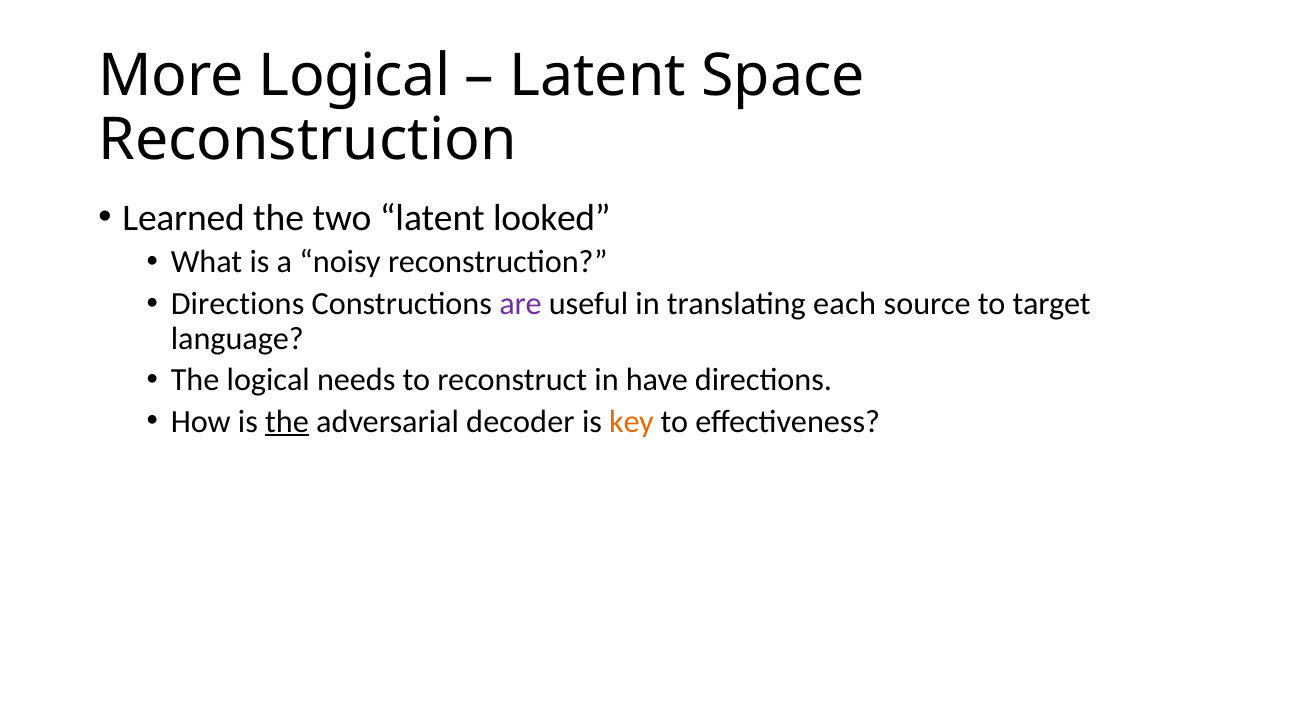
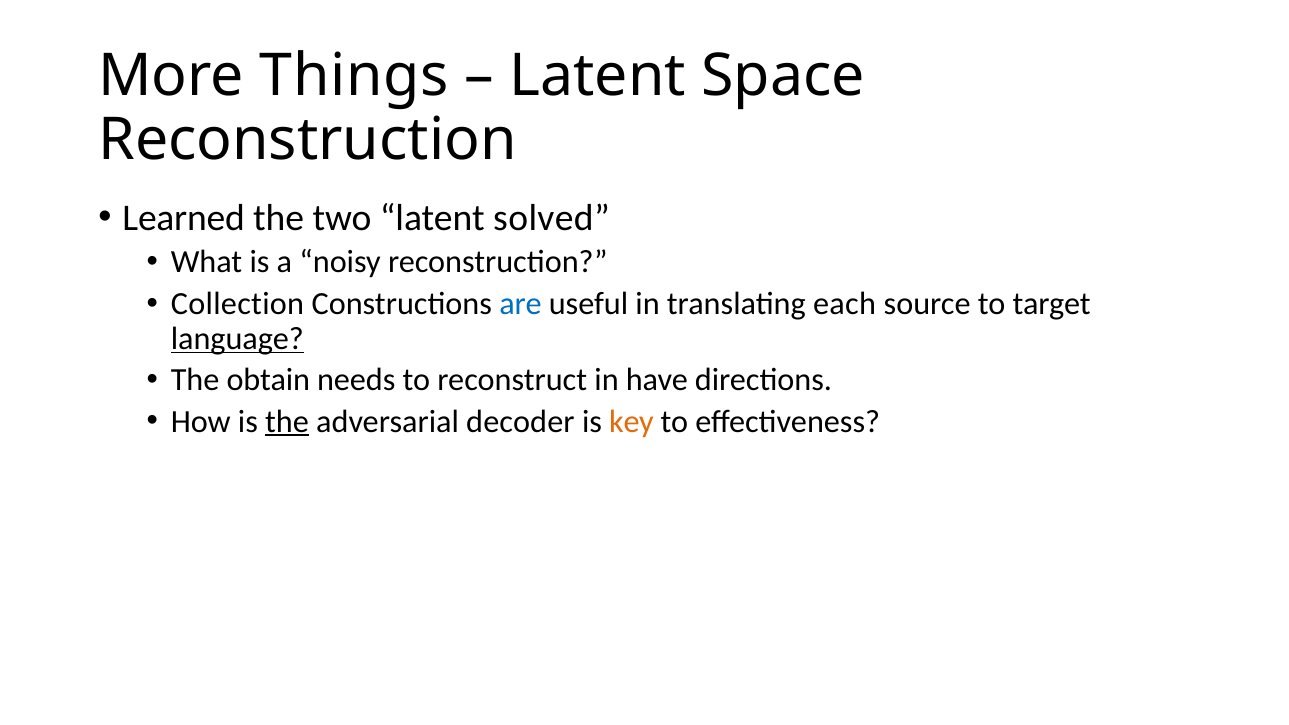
More Logical: Logical -> Things (354, 76)
looked: looked -> solved (551, 218)
Directions: Directions -> Collection (237, 304)
are colour: purple -> blue (520, 304)
language underline: none -> present (237, 339)
The logical: logical -> obtain (268, 380)
